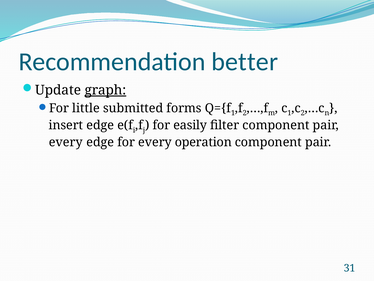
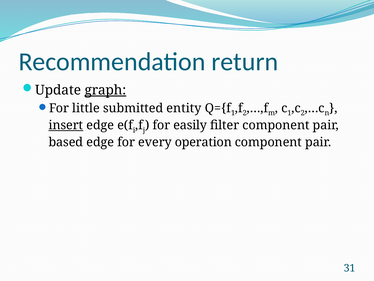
better: better -> return (245, 62)
forms: forms -> entity (184, 108)
insert underline: none -> present (66, 125)
every: every -> based (66, 142)
